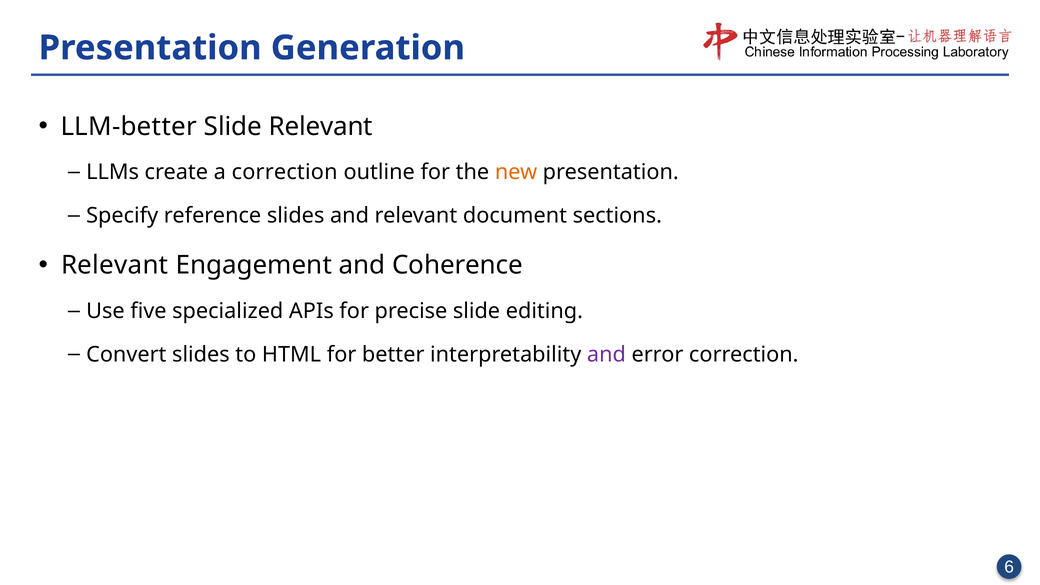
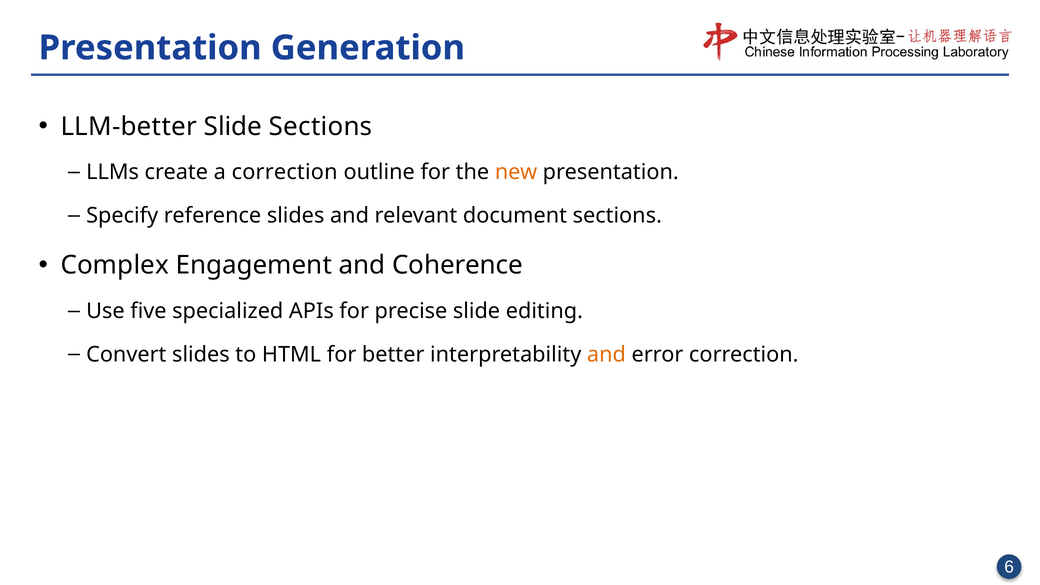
Slide Relevant: Relevant -> Sections (321, 127)
Relevant: Relevant -> Complex (115, 265)
and colour: purple -> orange (606, 354)
